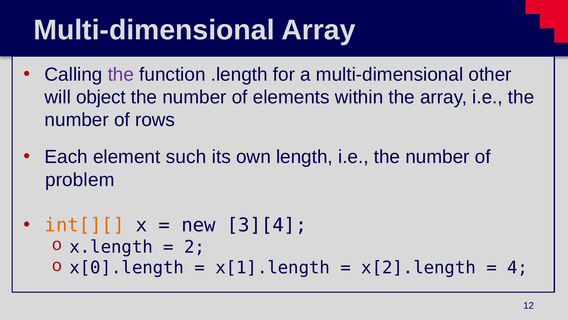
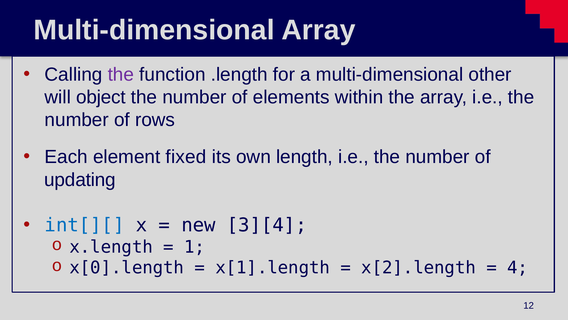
such: such -> fixed (186, 157)
problem: problem -> updating (80, 180)
int[][ colour: orange -> blue (85, 225)
2: 2 -> 1 (195, 247)
